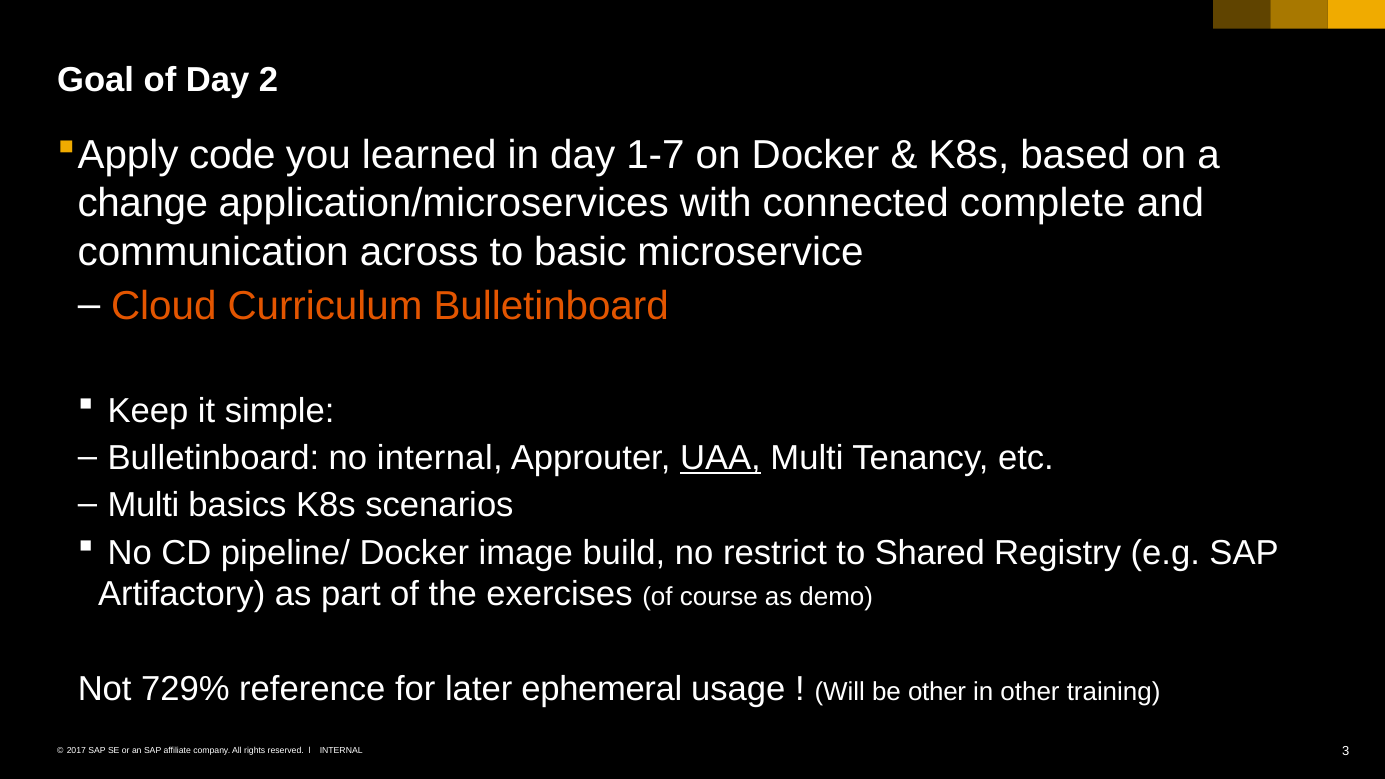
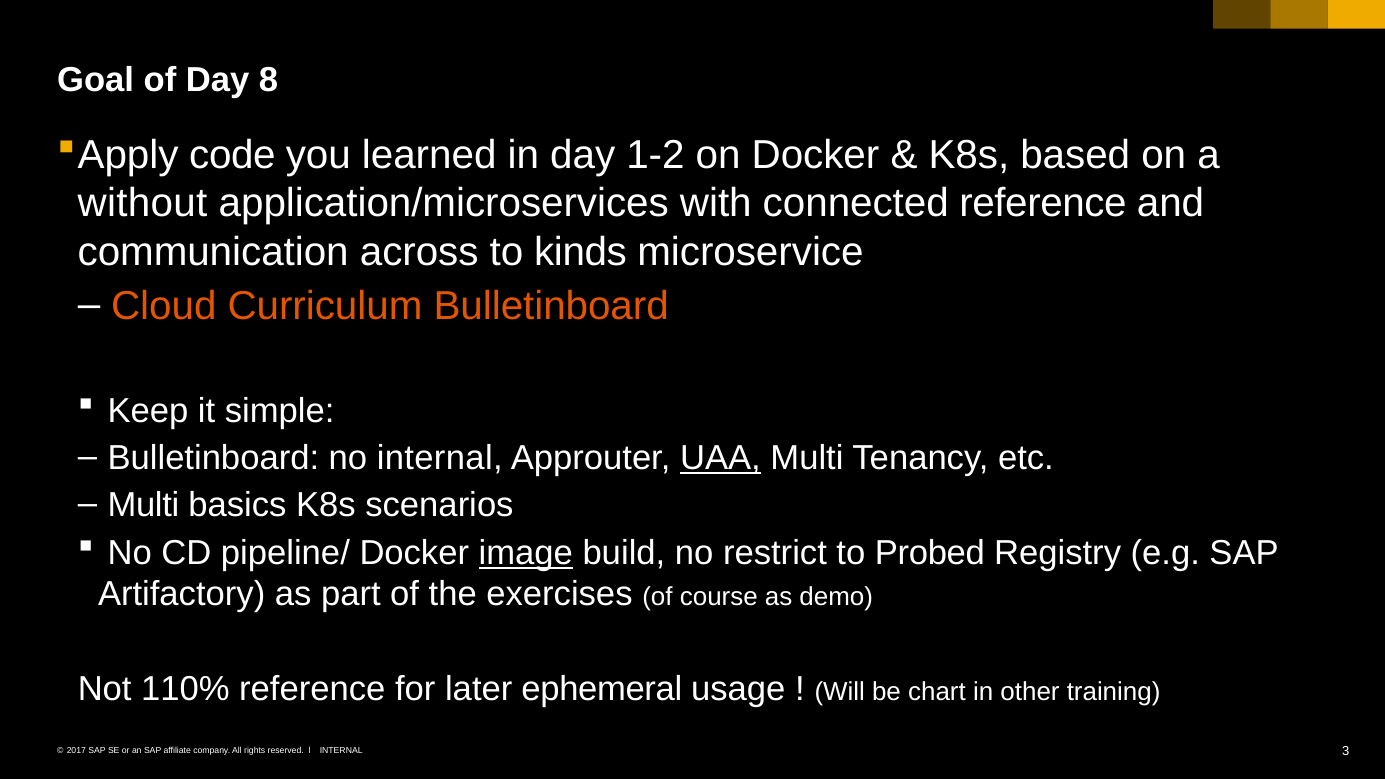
2: 2 -> 8 (269, 80)
1-7: 1-7 -> 1-2 (655, 155)
change: change -> without (142, 203)
connected complete: complete -> reference (1043, 203)
basic: basic -> kinds (581, 252)
image underline: none -> present (526, 553)
Shared: Shared -> Probed (930, 553)
729%: 729% -> 110% (185, 689)
be other: other -> chart (937, 692)
